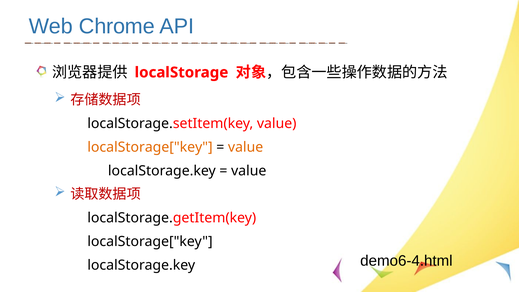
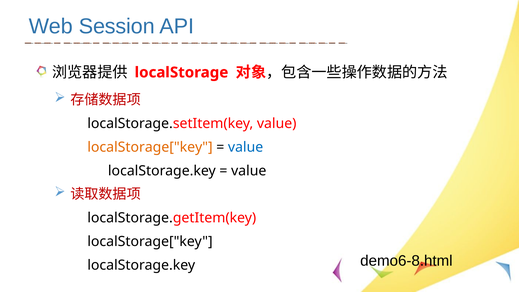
Chrome: Chrome -> Session (117, 27)
value colour: orange -> blue (246, 147)
demo6-4.html: demo6-4.html -> demo6-8.html (406, 261)
